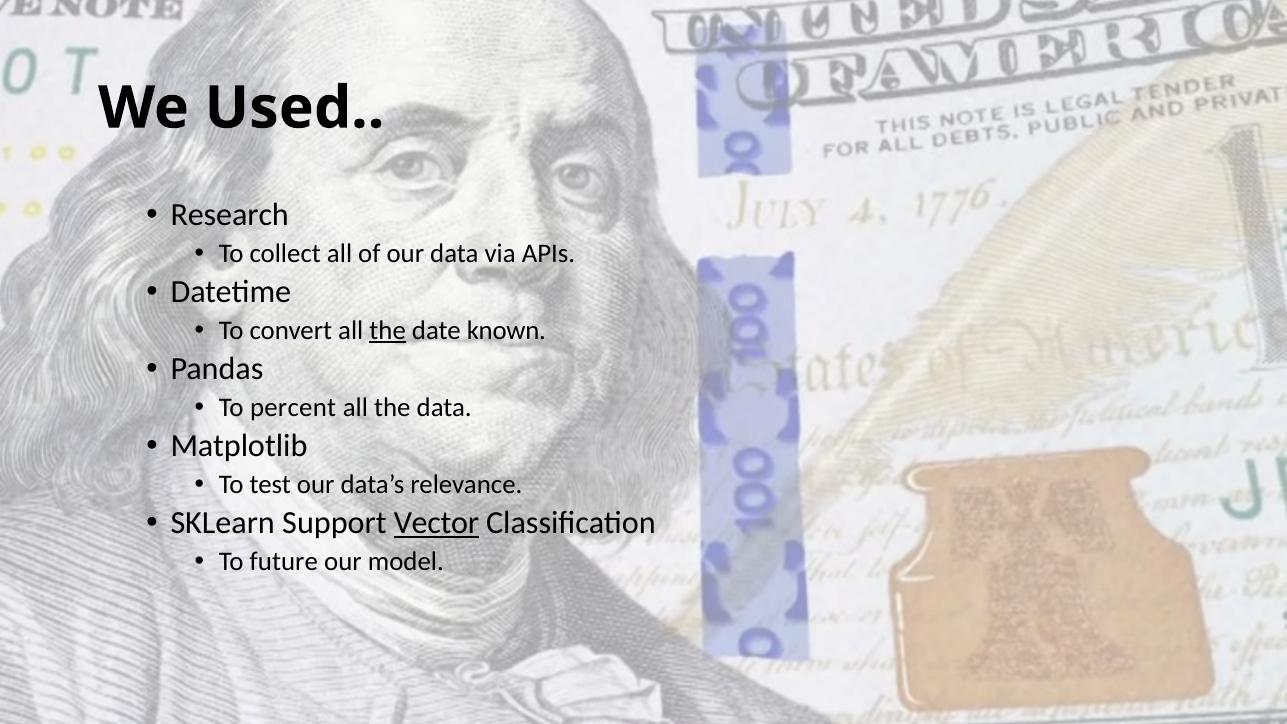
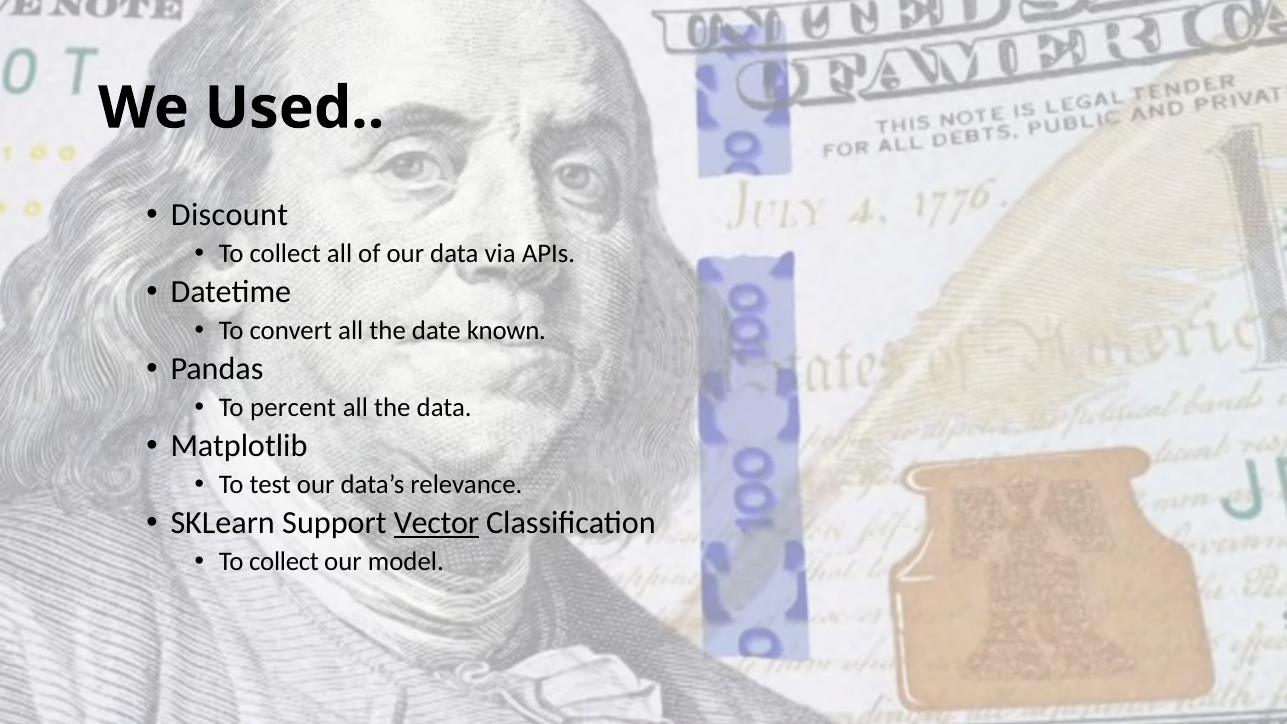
Research: Research -> Discount (229, 215)
the underline: present -> none (388, 330)
future: future -> collect (284, 562)
